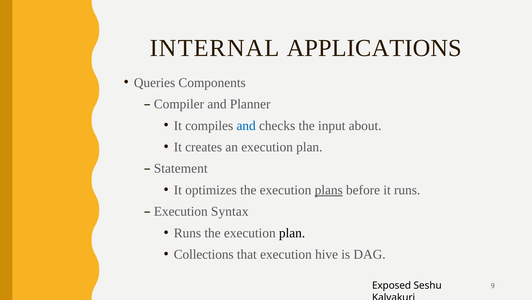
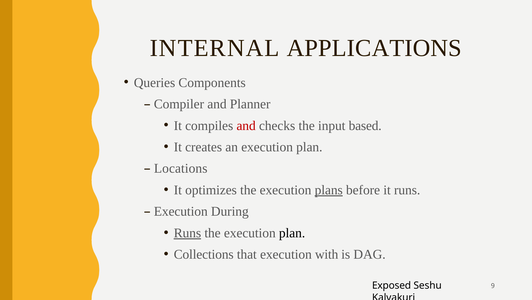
and colour: blue -> red (246, 125)
about: about -> based (365, 125)
Statement: Statement -> Locations (181, 168)
Syntax: Syntax -> During (230, 211)
Runs underline: none -> present (187, 232)
hive: hive -> with (327, 254)
